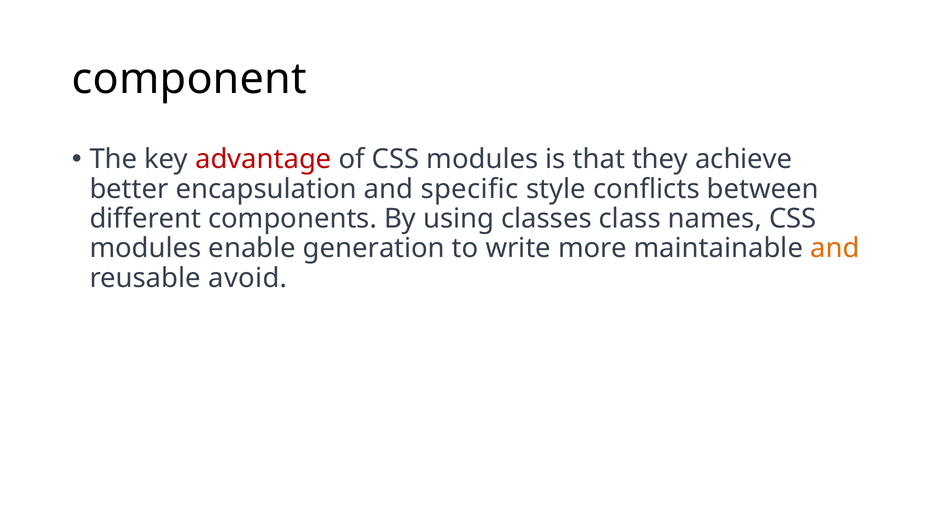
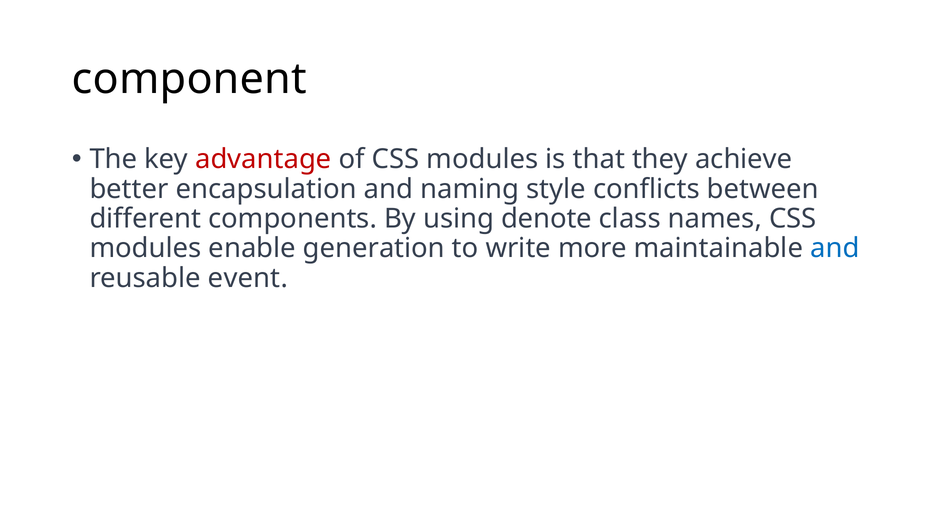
specific: specific -> naming (470, 189)
classes: classes -> denote (547, 219)
and colour: orange -> blue (835, 249)
avoid: avoid -> event (248, 278)
